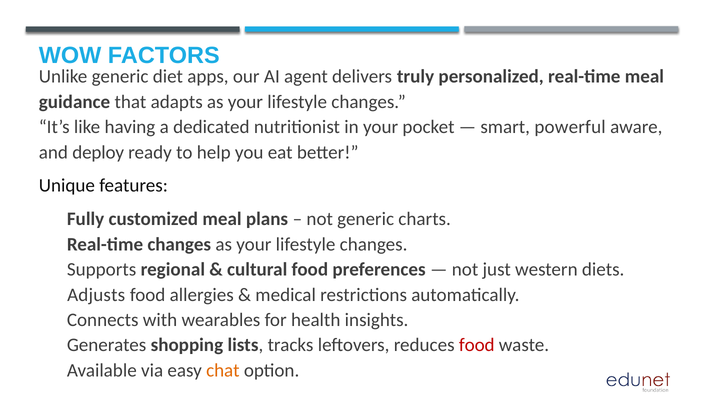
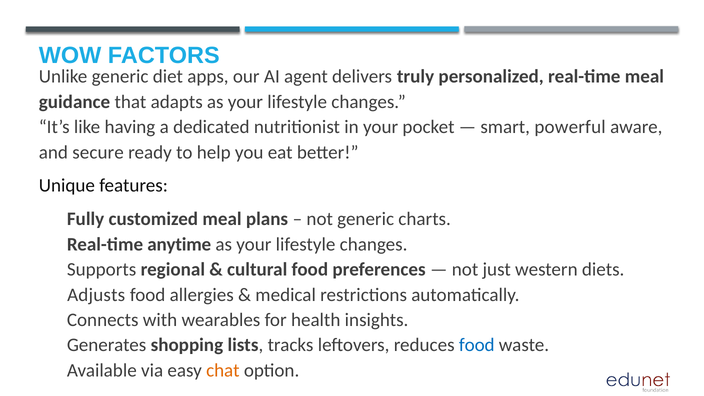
deploy: deploy -> secure (98, 152)
changes: changes -> anytime (179, 244)
food colour: red -> blue (477, 345)
